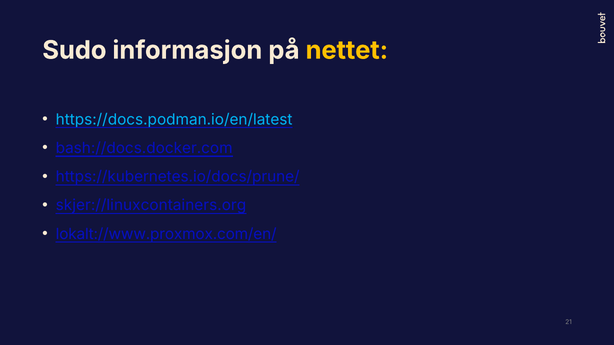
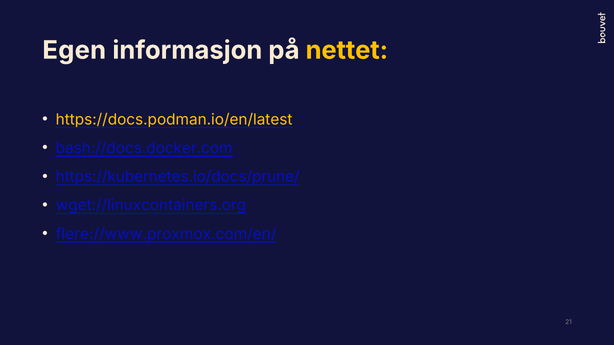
Sudo: Sudo -> Egen (74, 50)
https://docs.podman.io/en/latest colour: light blue -> yellow (174, 120)
skjer://linuxcontainers.org: skjer://linuxcontainers.org -> wget://linuxcontainers.org (151, 206)
lokalt://www.proxmox.com/en/: lokalt://www.proxmox.com/en/ -> flere://www.proxmox.com/en/ (166, 234)
